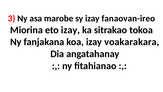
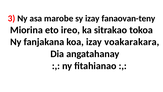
fanaovan-ireo: fanaovan-ireo -> fanaovan-teny (128, 18)
eto izay: izay -> ireo (70, 30)
